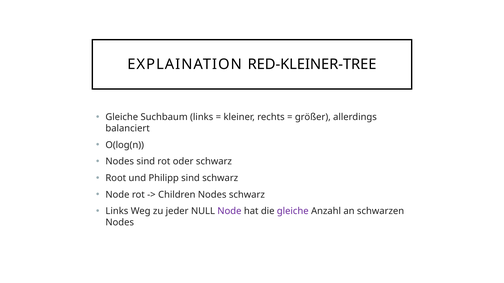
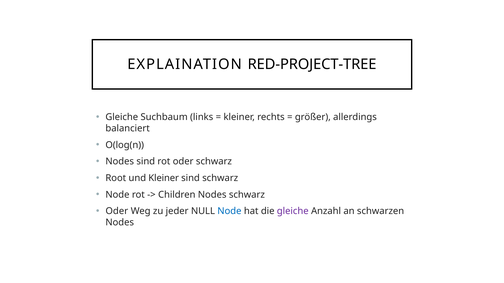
RED-KLEINER-TREE: RED-KLEINER-TREE -> RED-PROJECT-TREE (312, 64)
und Philipp: Philipp -> Kleiner (164, 178)
Links: Links -> Oder (117, 212)
Node colour: purple -> blue (229, 212)
